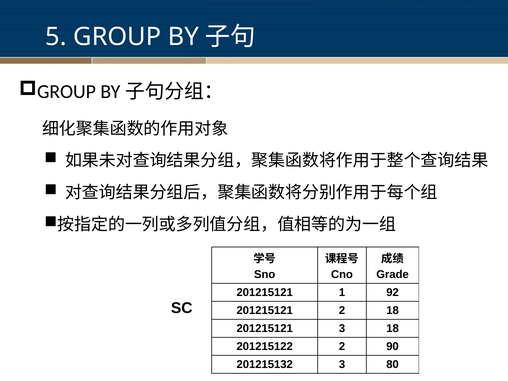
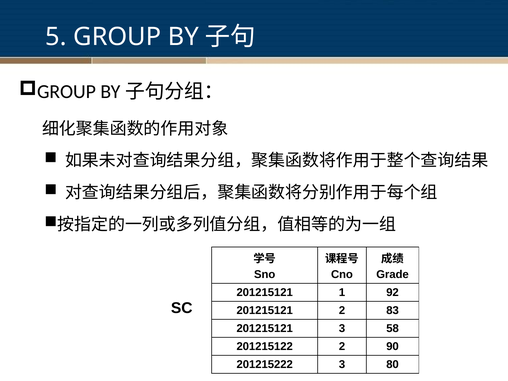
2 18: 18 -> 83 (393, 310)
3 18: 18 -> 58 (393, 328)
201215132: 201215132 -> 201215222 (265, 364)
